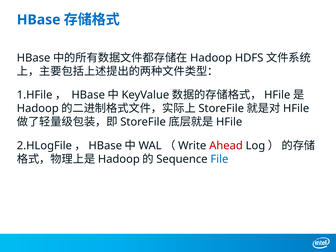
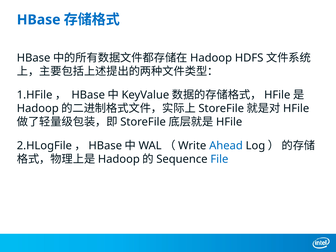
Ahead colour: red -> blue (226, 146)
